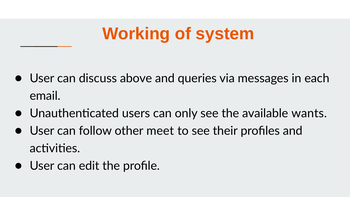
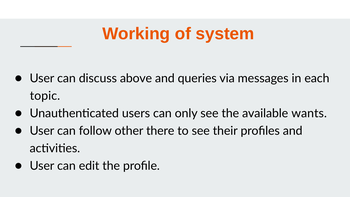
email: email -> topic (45, 96)
meet: meet -> there (160, 131)
